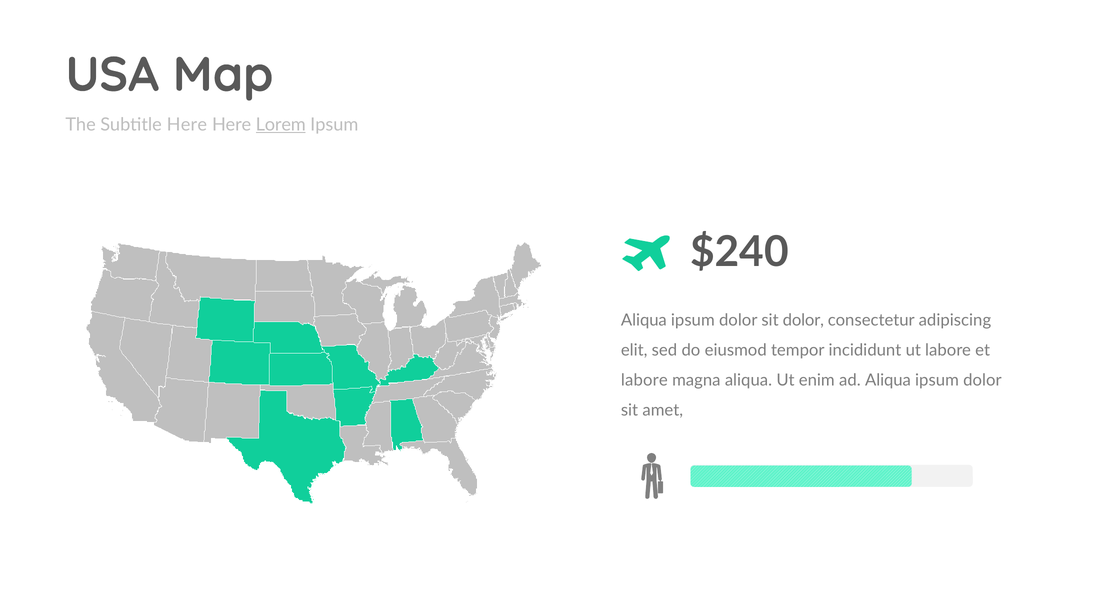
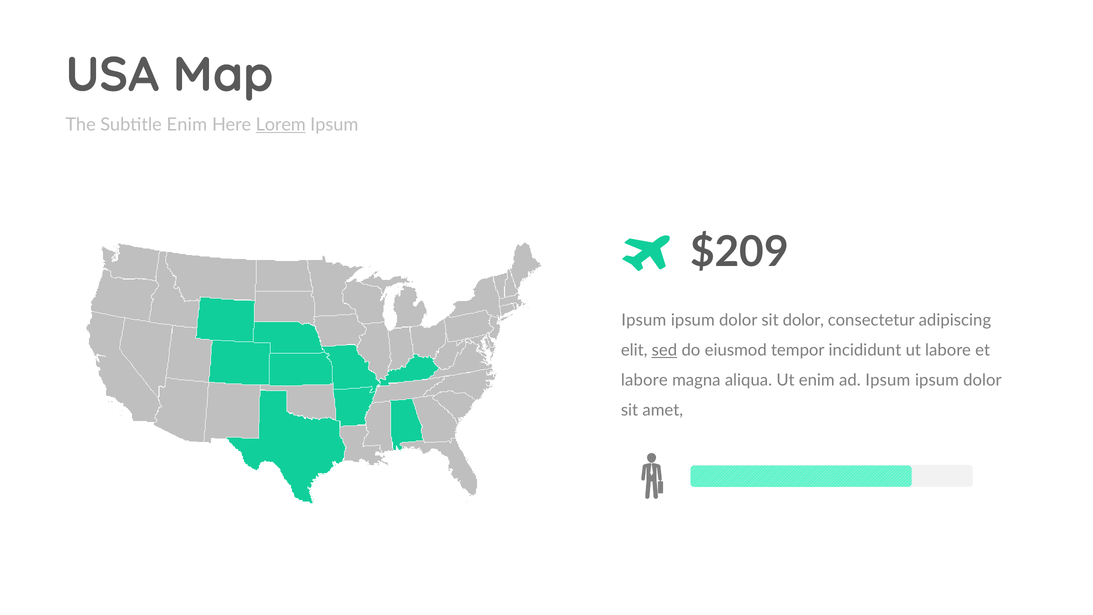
Subtitle Here: Here -> Enim (187, 125)
$240: $240 -> $209 (739, 252)
Aliqua: Aliqua -> Ipsum (644, 320)
sed underline: none -> present (664, 350)
ad Aliqua: Aliqua -> Ipsum (888, 380)
